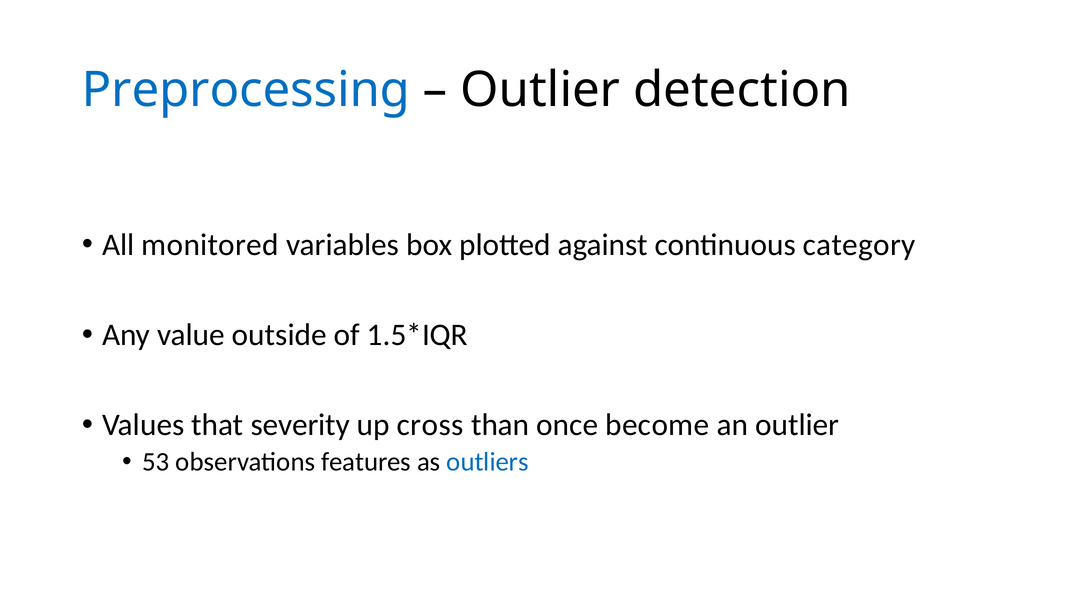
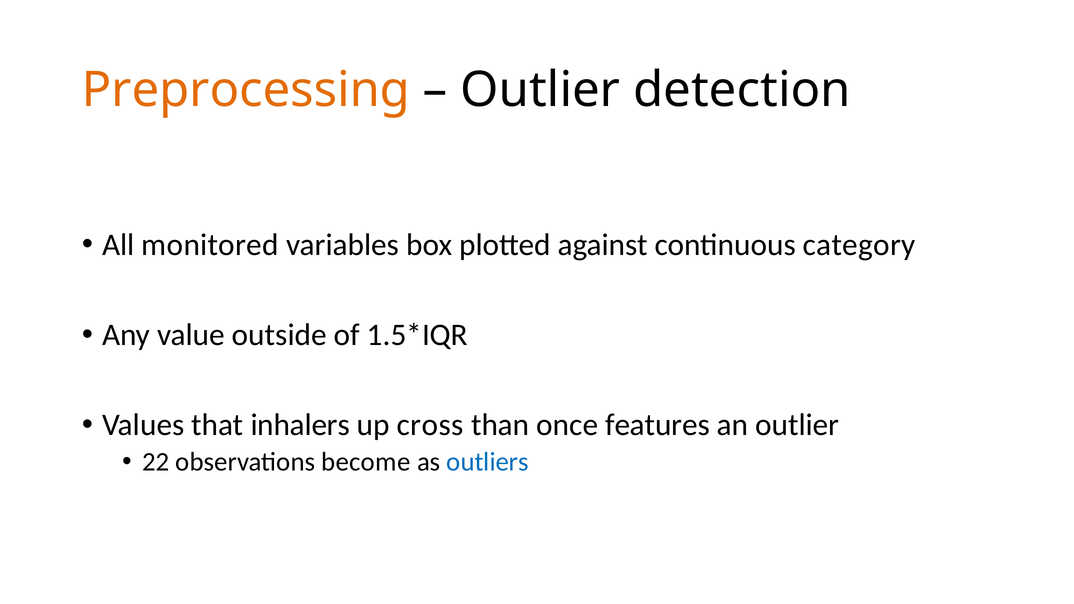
Preprocessing colour: blue -> orange (246, 90)
severity: severity -> inhalers (300, 425)
become: become -> features (658, 425)
53: 53 -> 22 (156, 462)
features: features -> become (366, 462)
